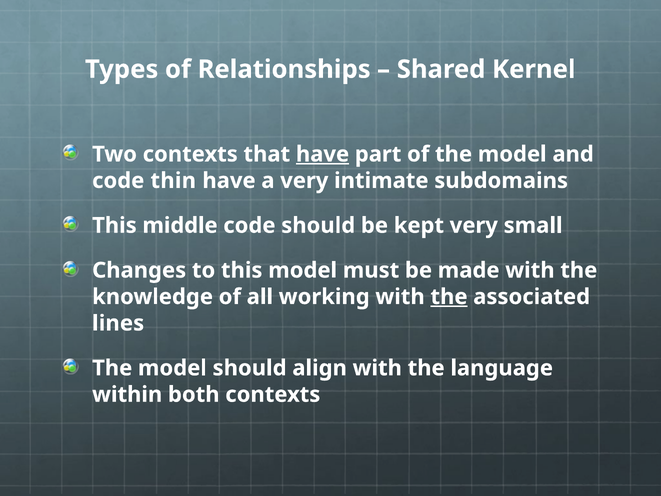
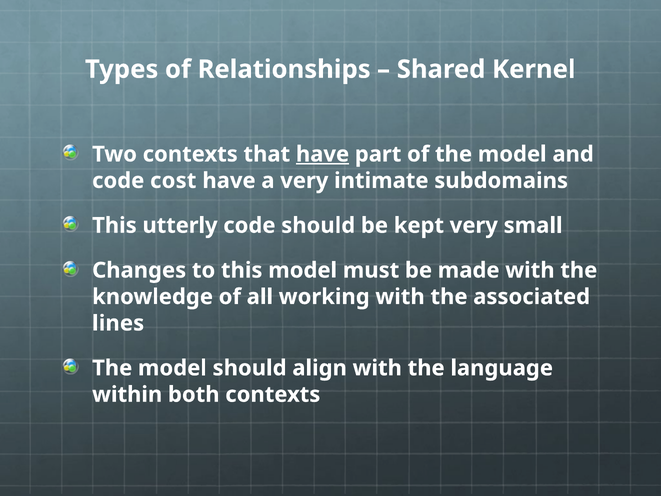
thin: thin -> cost (173, 181)
middle: middle -> utterly (180, 225)
the underline: present -> none (449, 297)
